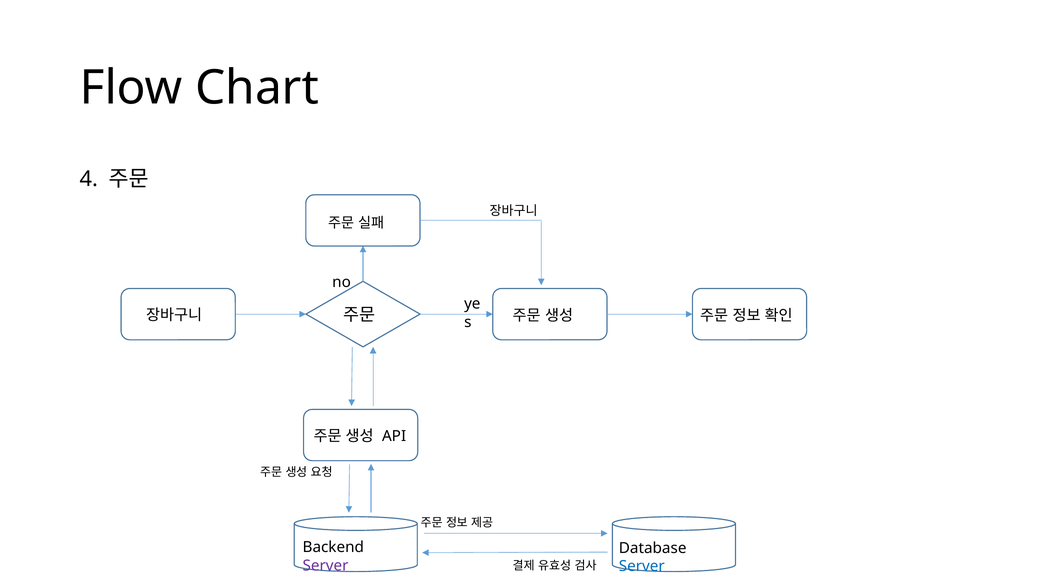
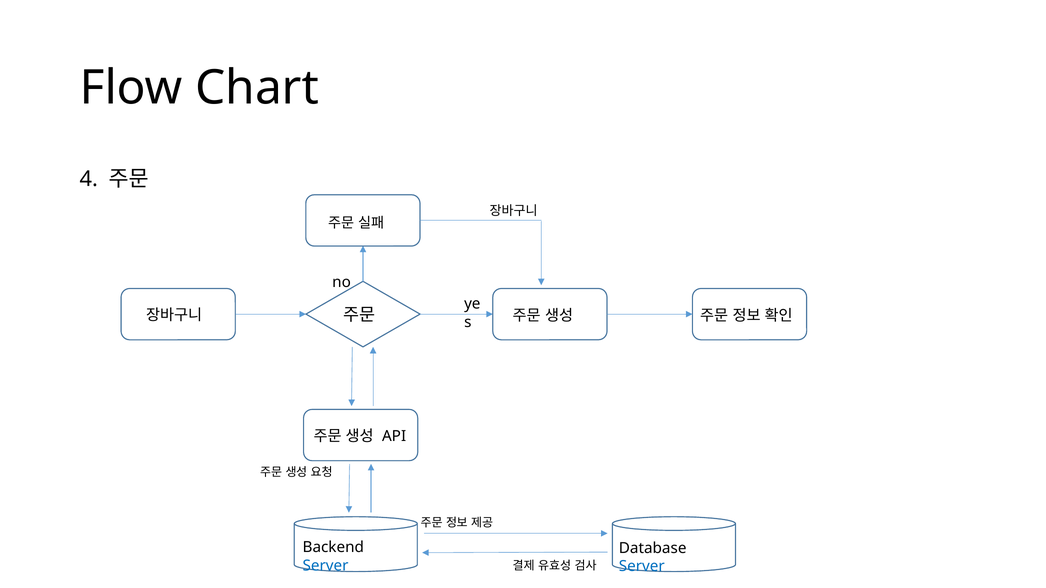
Server colour: purple -> blue (326, 566)
